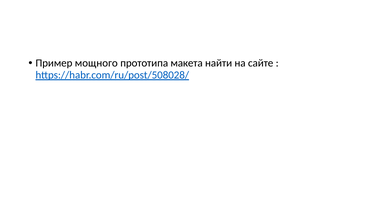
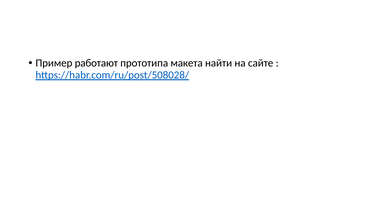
мощного: мощного -> работают (96, 63)
